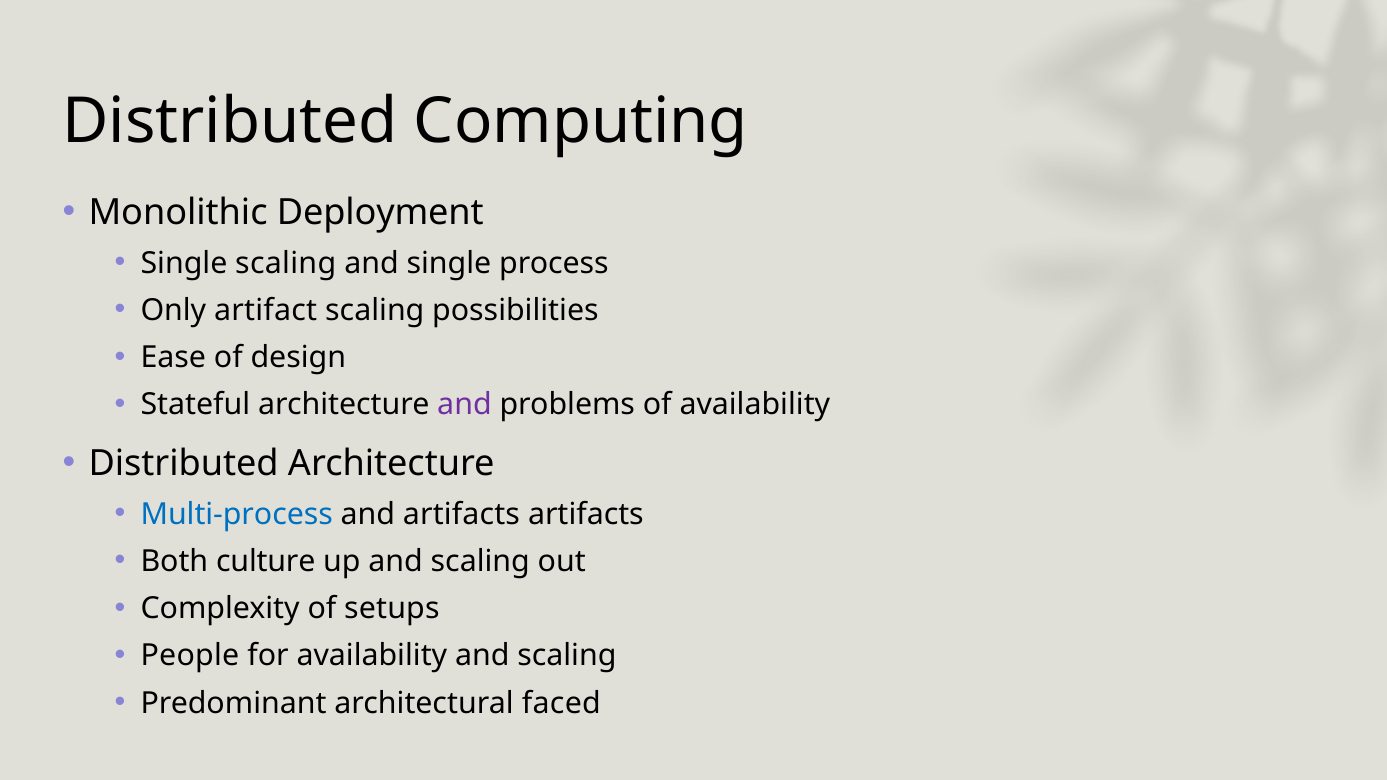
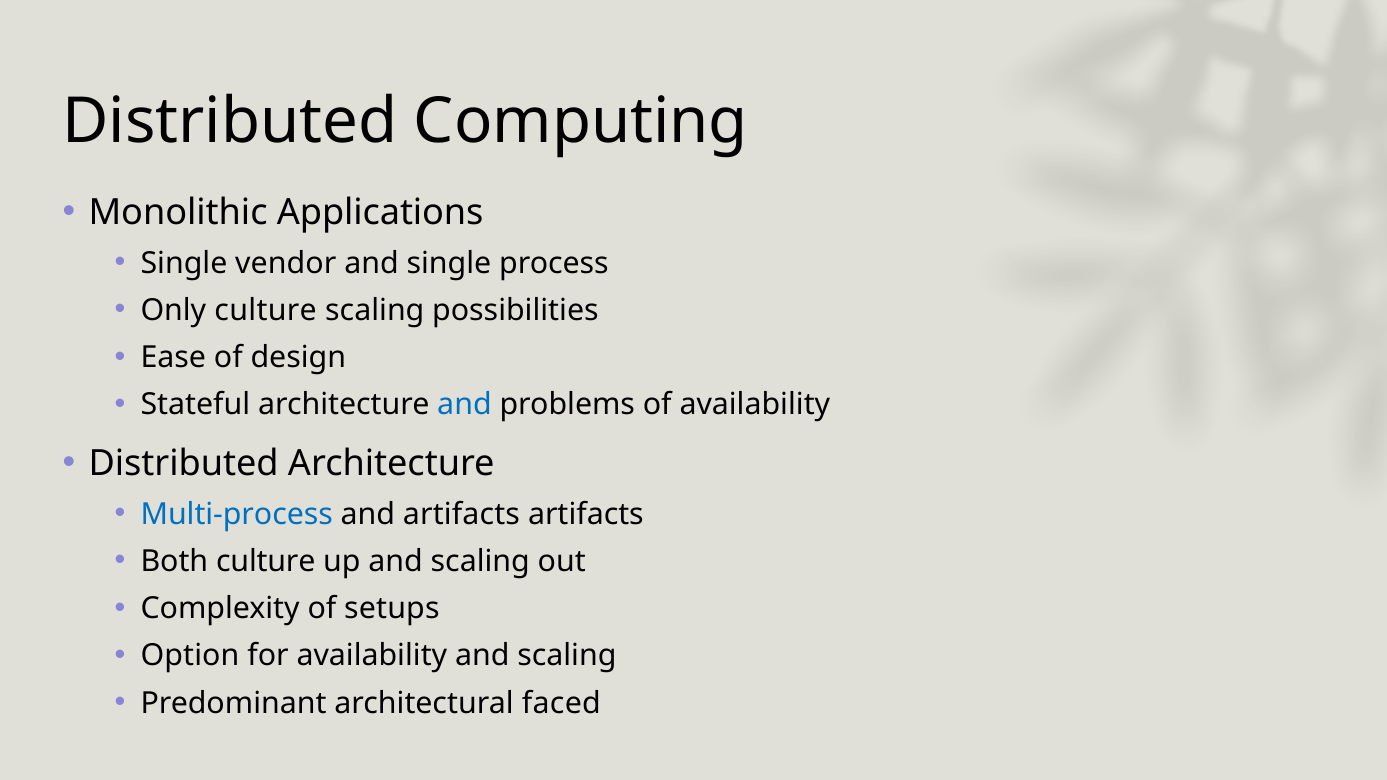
Deployment: Deployment -> Applications (380, 213)
Single scaling: scaling -> vendor (286, 263)
Only artifact: artifact -> culture (266, 311)
and colour: purple -> blue (465, 405)
People: People -> Option (190, 656)
